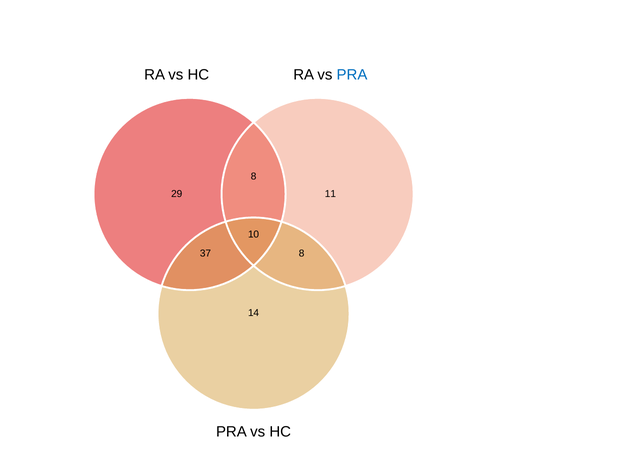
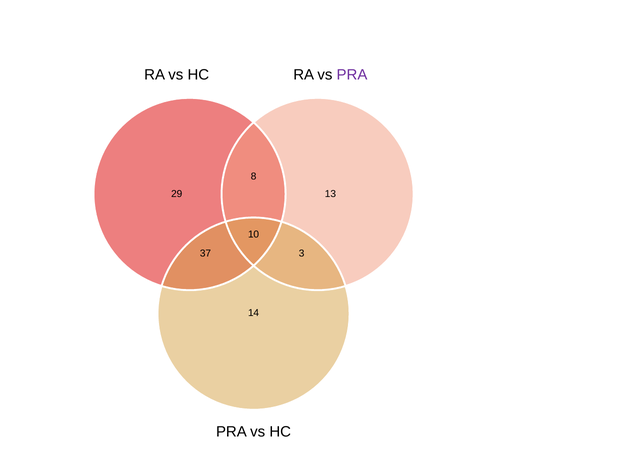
PRA colour: blue -> purple (352, 75)
11: 11 -> 13 (330, 194)
37 8: 8 -> 3 (302, 253)
